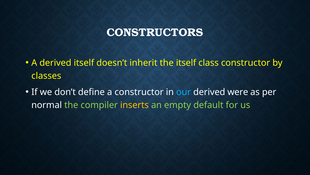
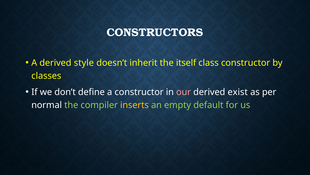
derived itself: itself -> style (84, 63)
our colour: light blue -> pink (184, 92)
were: were -> exist (238, 92)
